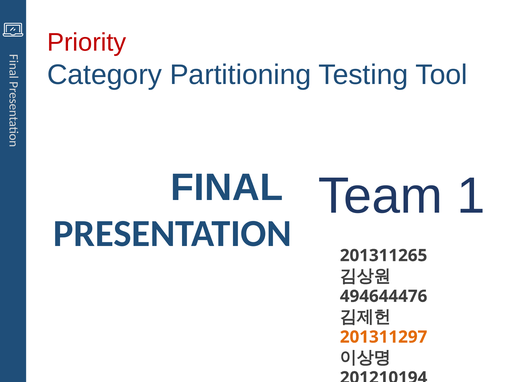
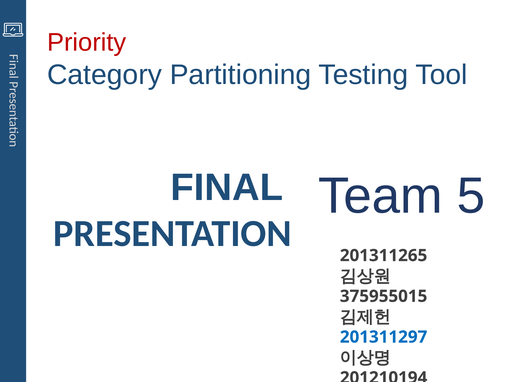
1: 1 -> 5 (471, 196)
494644476: 494644476 -> 375955015 (384, 297)
201311297 colour: orange -> blue (384, 337)
